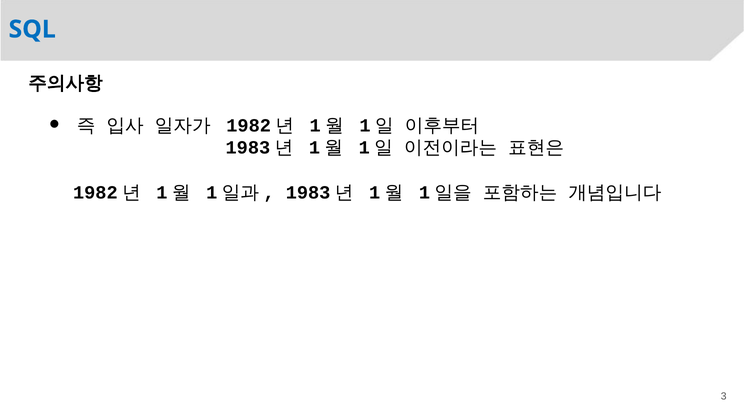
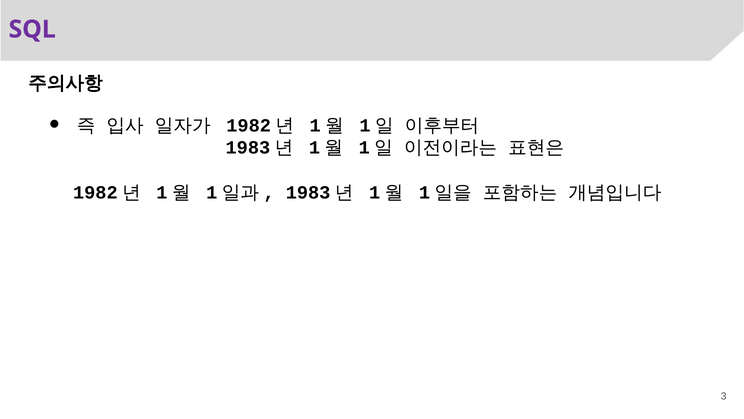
SQL colour: blue -> purple (32, 29)
